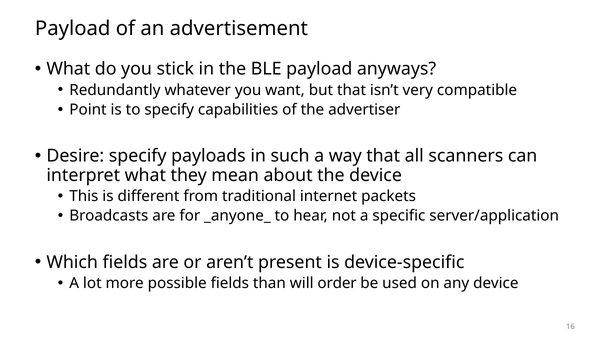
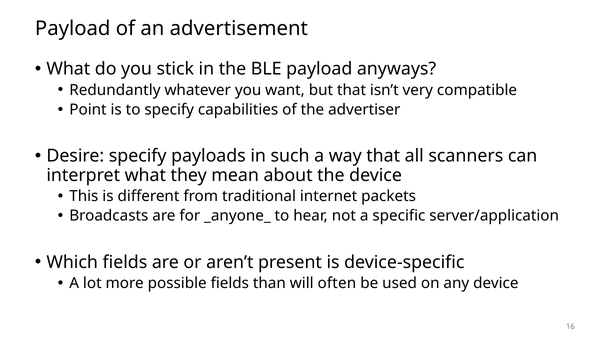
order: order -> often (337, 283)
